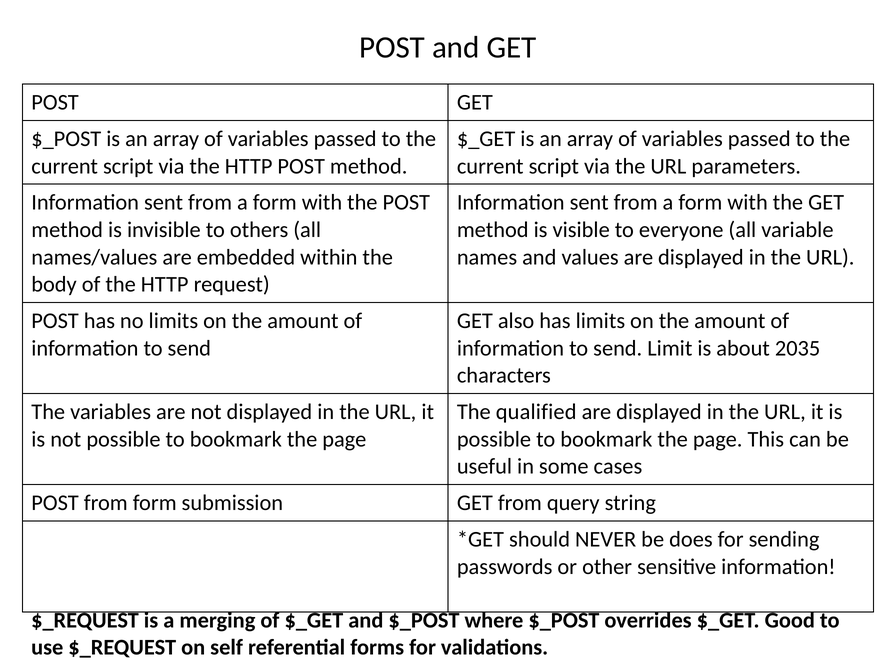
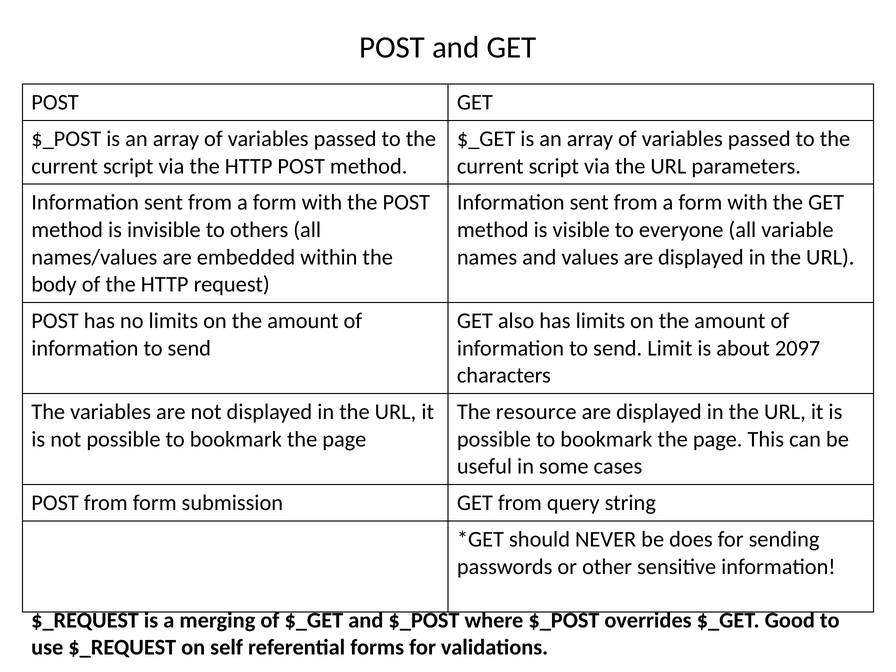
2035: 2035 -> 2097 (798, 348)
qualified: qualified -> resource (536, 412)
